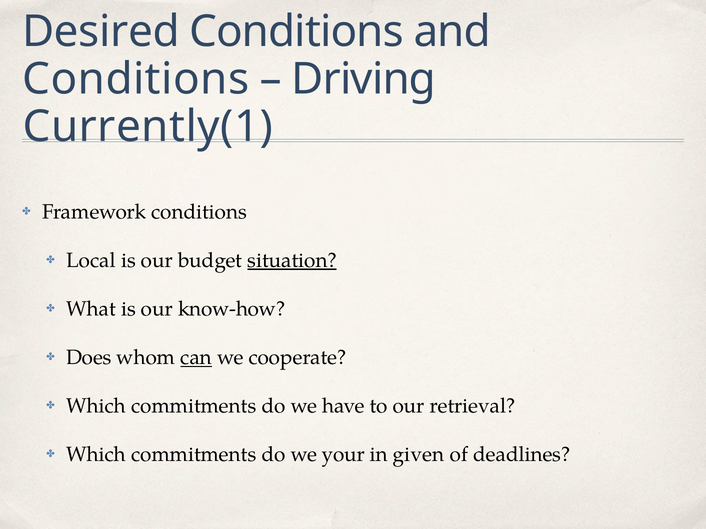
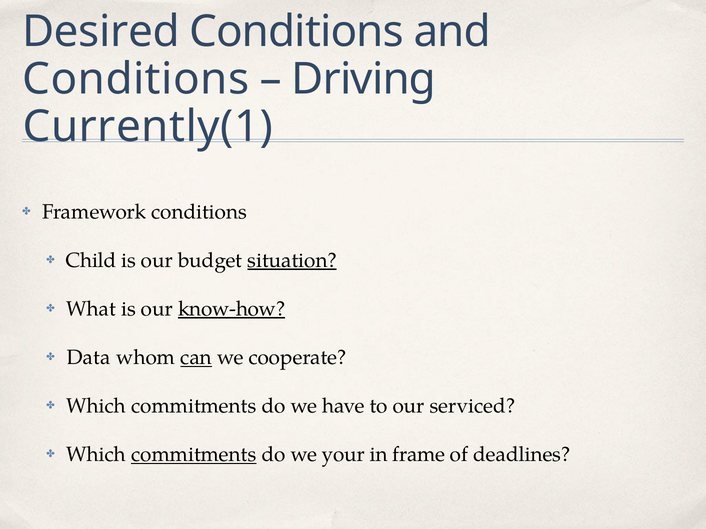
Local: Local -> Child (91, 261)
know-how underline: none -> present (232, 309)
Does: Does -> Data (89, 358)
retrieval: retrieval -> serviced (472, 406)
commitments underline: none -> present (194, 455)
given: given -> frame (419, 455)
